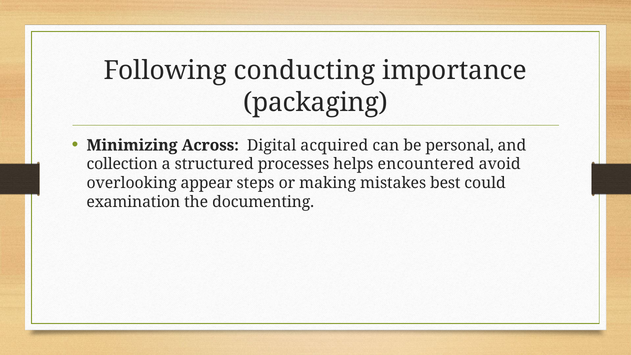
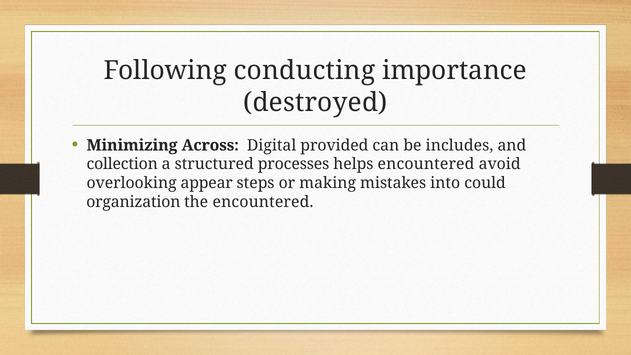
packaging: packaging -> destroyed (315, 102)
acquired: acquired -> provided (334, 145)
personal: personal -> includes (459, 145)
best: best -> into (445, 183)
examination: examination -> organization (133, 202)
the documenting: documenting -> encountered (263, 202)
